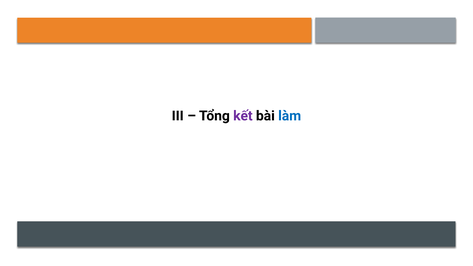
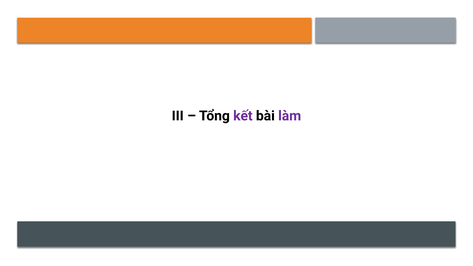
làm colour: blue -> purple (290, 116)
